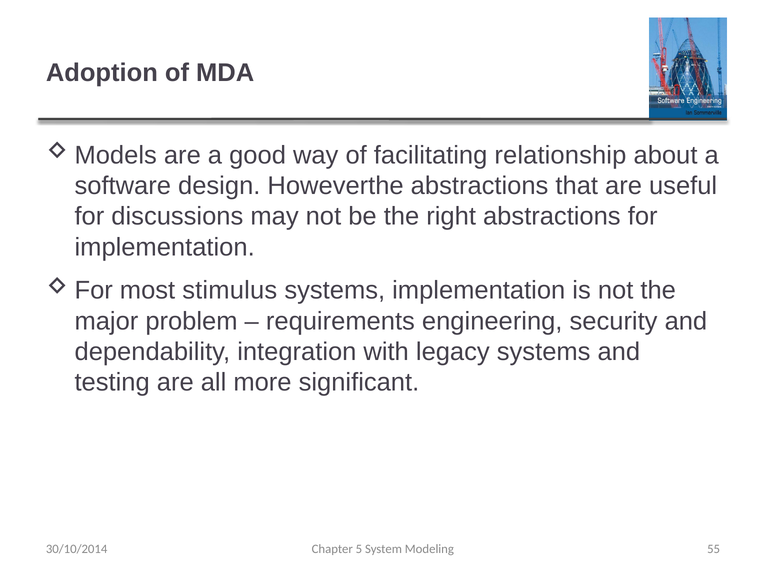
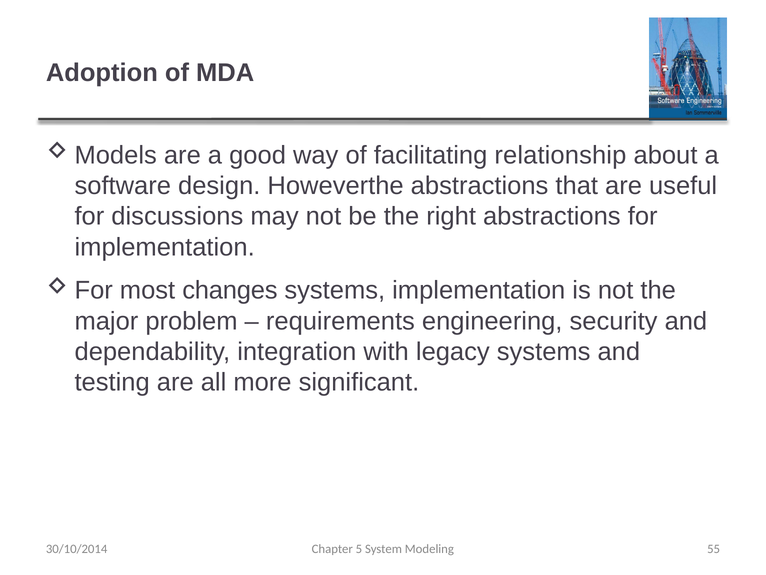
stimulus: stimulus -> changes (230, 290)
